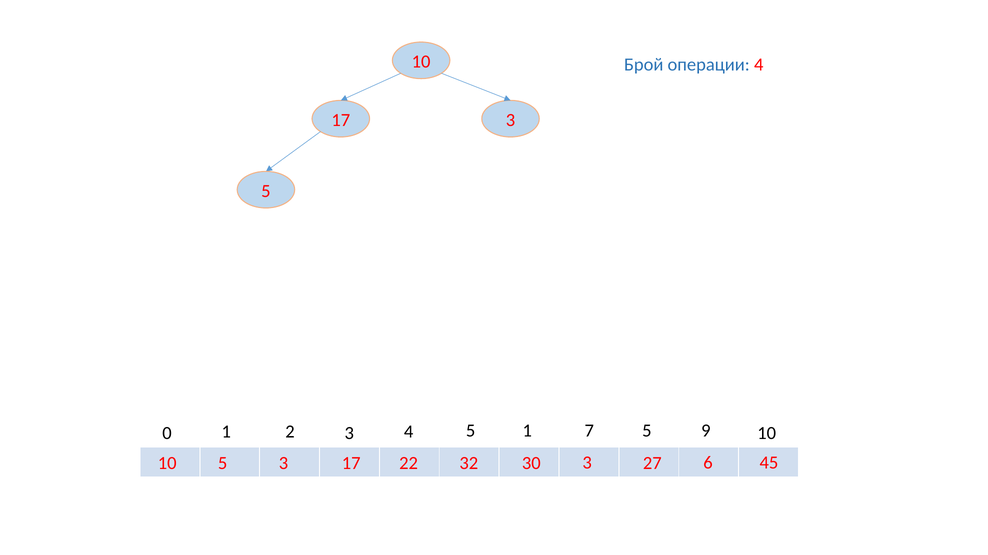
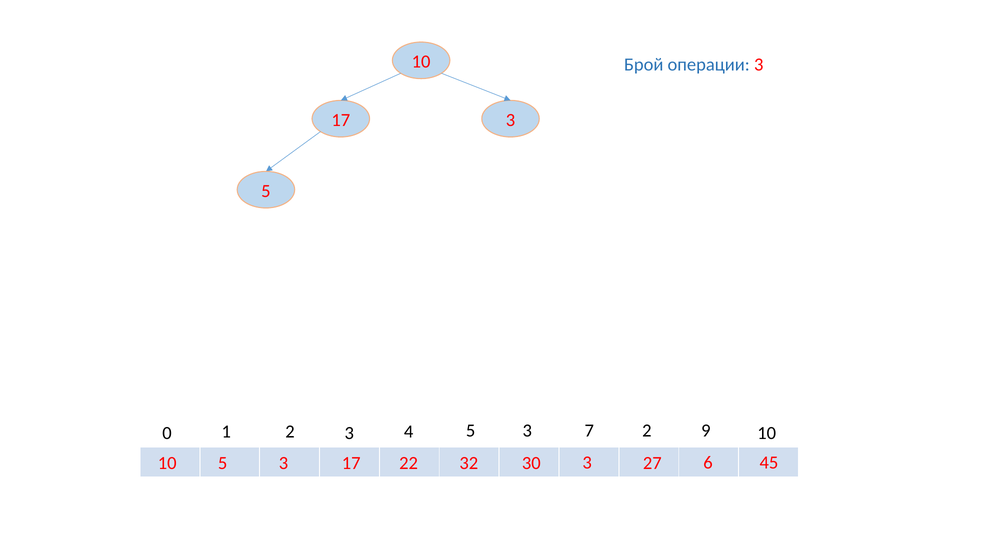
операции 4: 4 -> 3 (759, 65)
7 5: 5 -> 2 (647, 431)
4 5 1: 1 -> 3 (527, 431)
